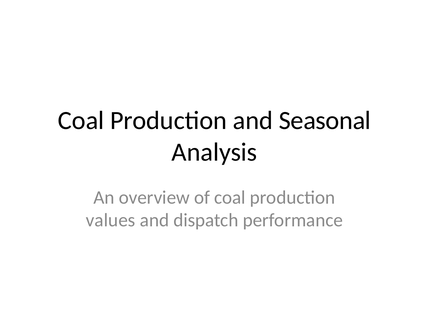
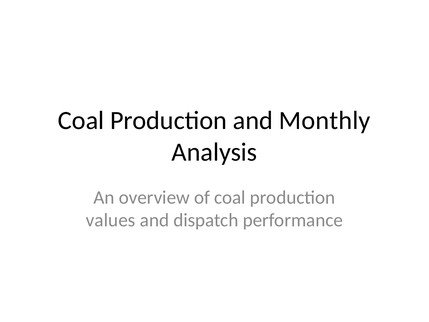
Seasonal: Seasonal -> Monthly (325, 121)
